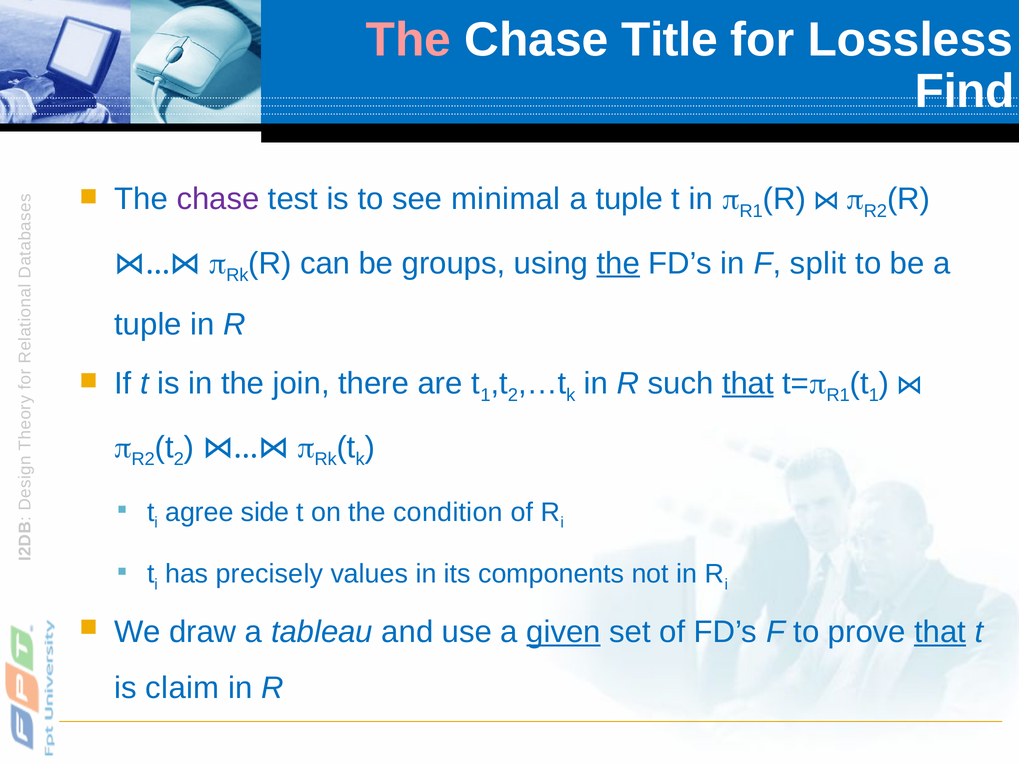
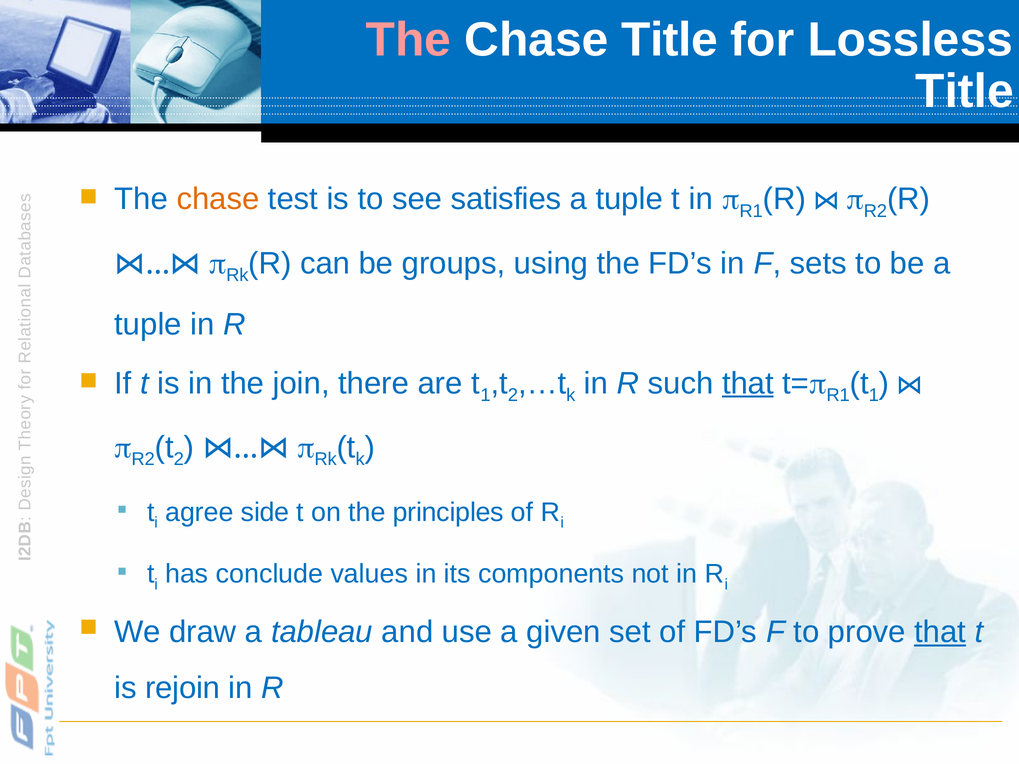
Find: Find -> Title (965, 92)
chase colour: purple -> orange (218, 199)
minimal: minimal -> satisfies (506, 199)
the underline: present -> none (618, 263)
split: split -> sets (818, 263)
condition: condition -> principles (448, 512)
precisely: precisely -> conclude (270, 574)
given underline: present -> none (564, 632)
claim: claim -> rejoin (183, 688)
